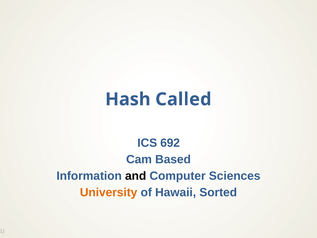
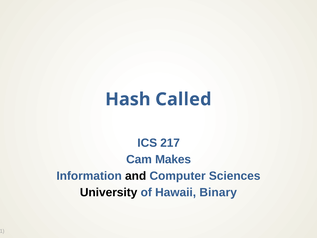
692: 692 -> 217 (170, 143)
Based: Based -> Makes (173, 159)
University colour: orange -> black (109, 192)
Sorted: Sorted -> Binary (218, 192)
